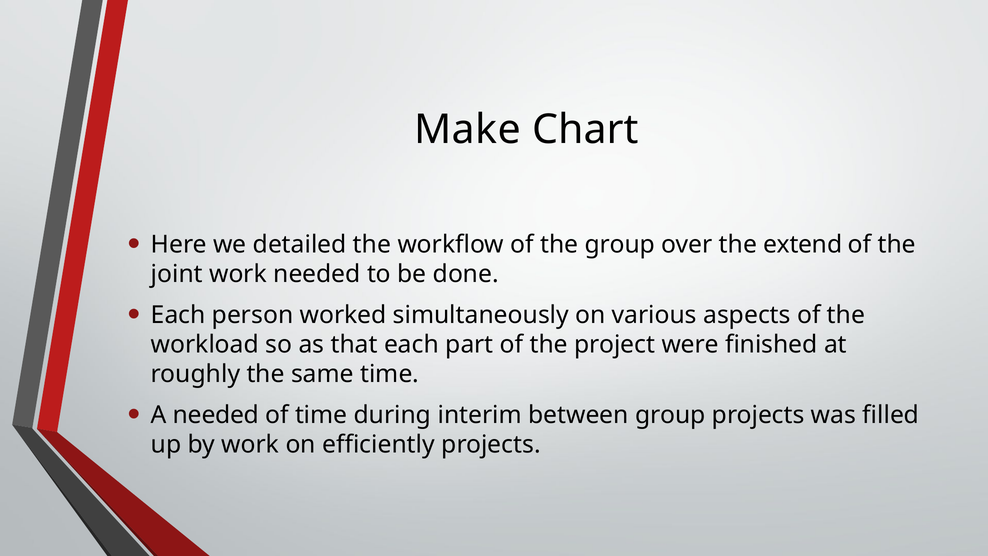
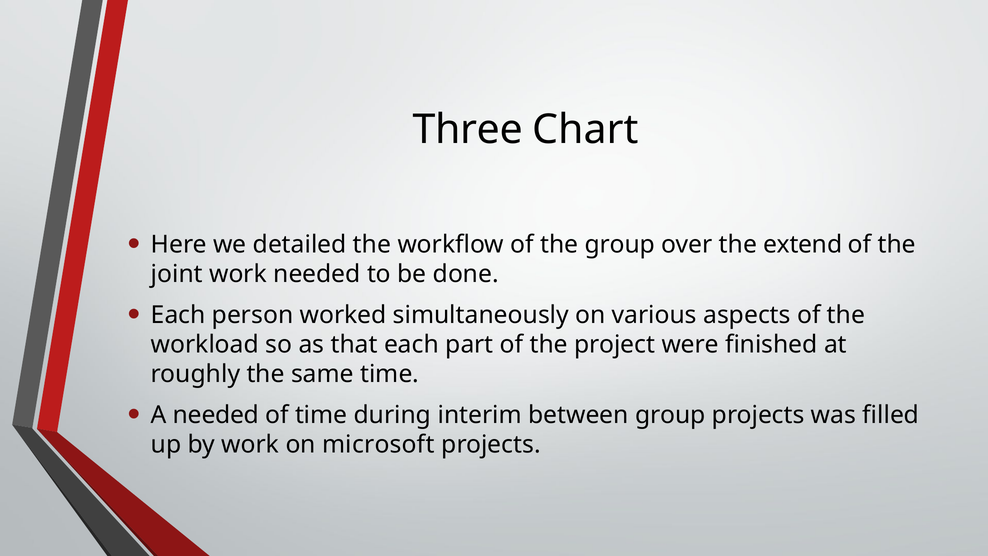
Make: Make -> Three (468, 129)
efficiently: efficiently -> microsoft (378, 444)
